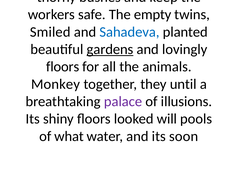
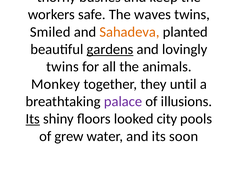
empty: empty -> waves (153, 15)
Sahadeva colour: blue -> orange (129, 32)
floors: floors -> twins (63, 67)
Its underline: none -> present (33, 119)
will: will -> city (167, 119)
what: what -> grew (69, 137)
